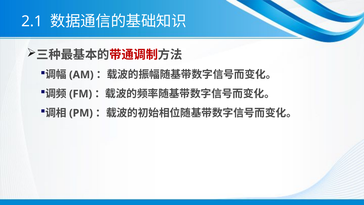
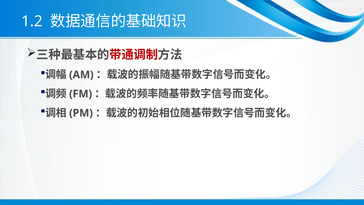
2.1: 2.1 -> 1.2 (32, 21)
